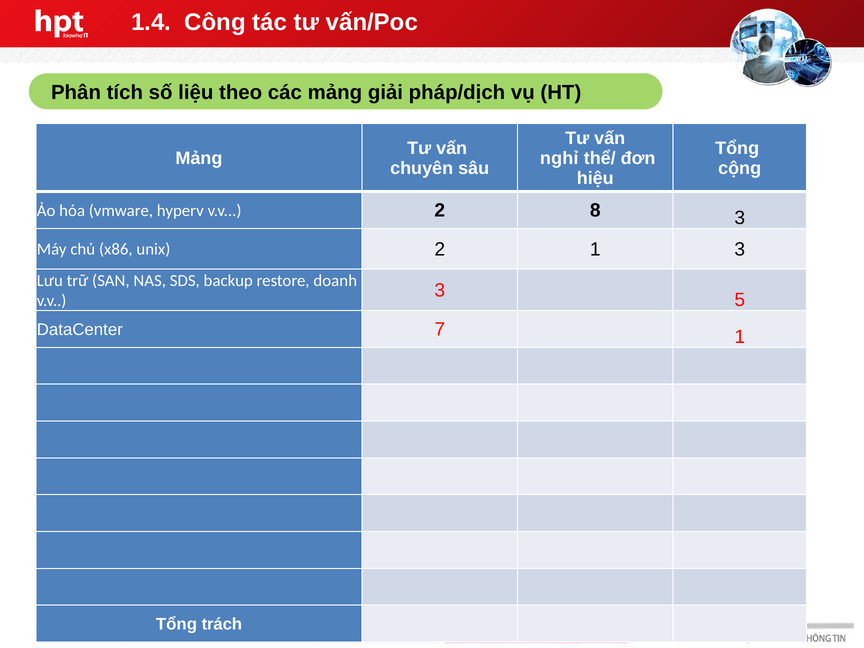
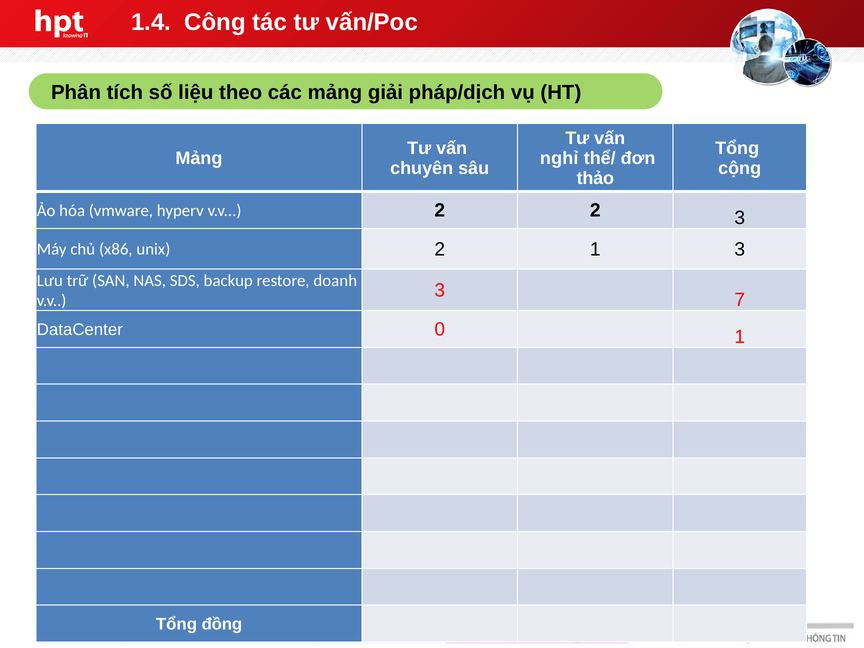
hiệu: hiệu -> thảo (595, 178)
2 8: 8 -> 2 (595, 211)
5: 5 -> 7 (740, 300)
7: 7 -> 0 (440, 330)
trách: trách -> đồng (222, 624)
